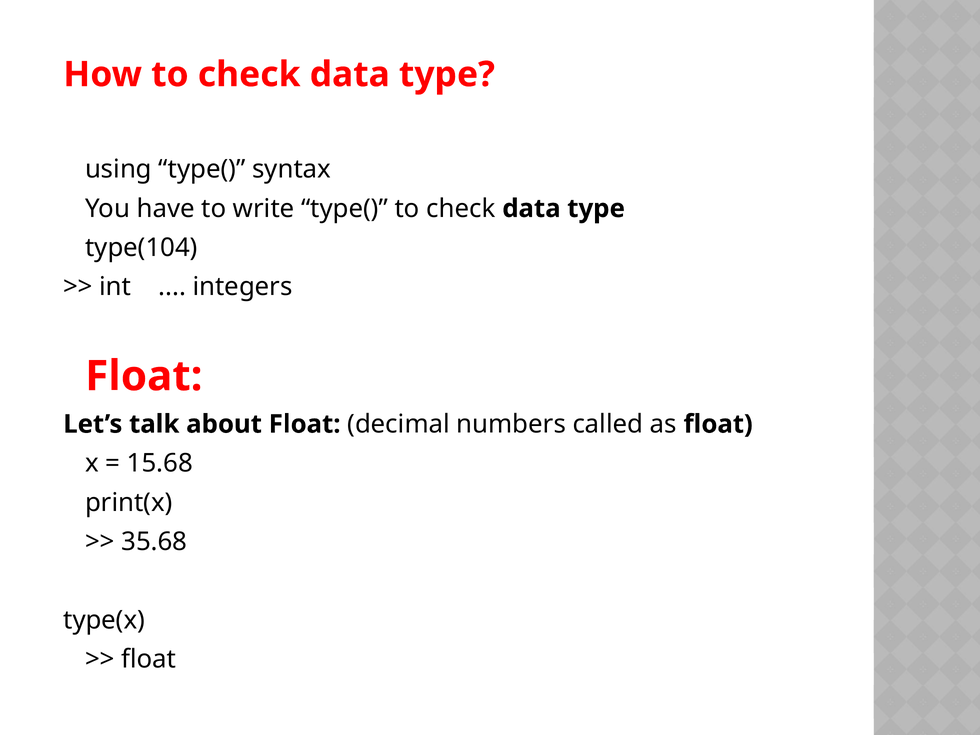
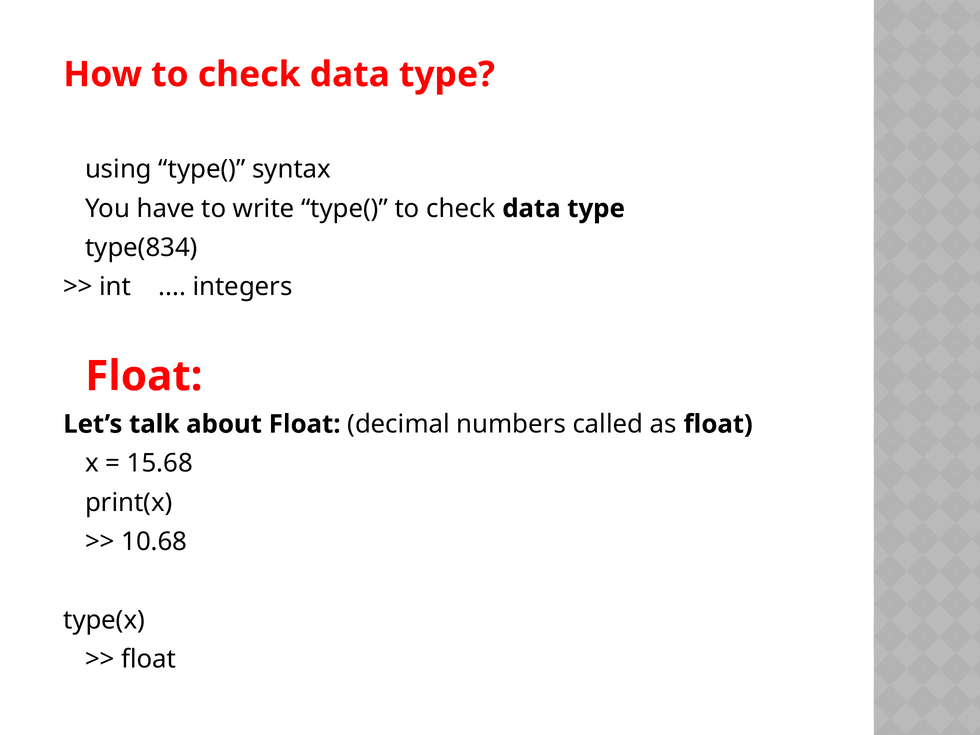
type(104: type(104 -> type(834 (141, 248)
35.68: 35.68 -> 10.68 (154, 542)
